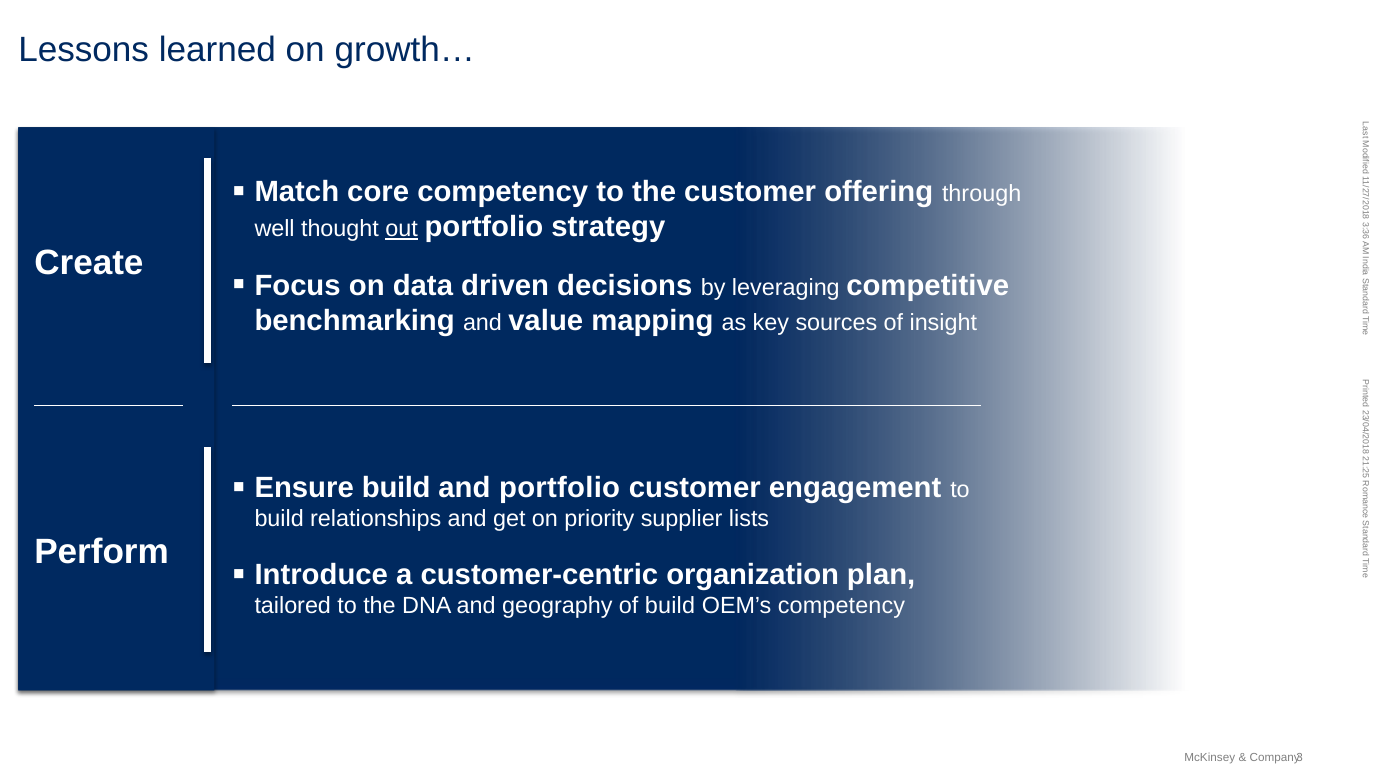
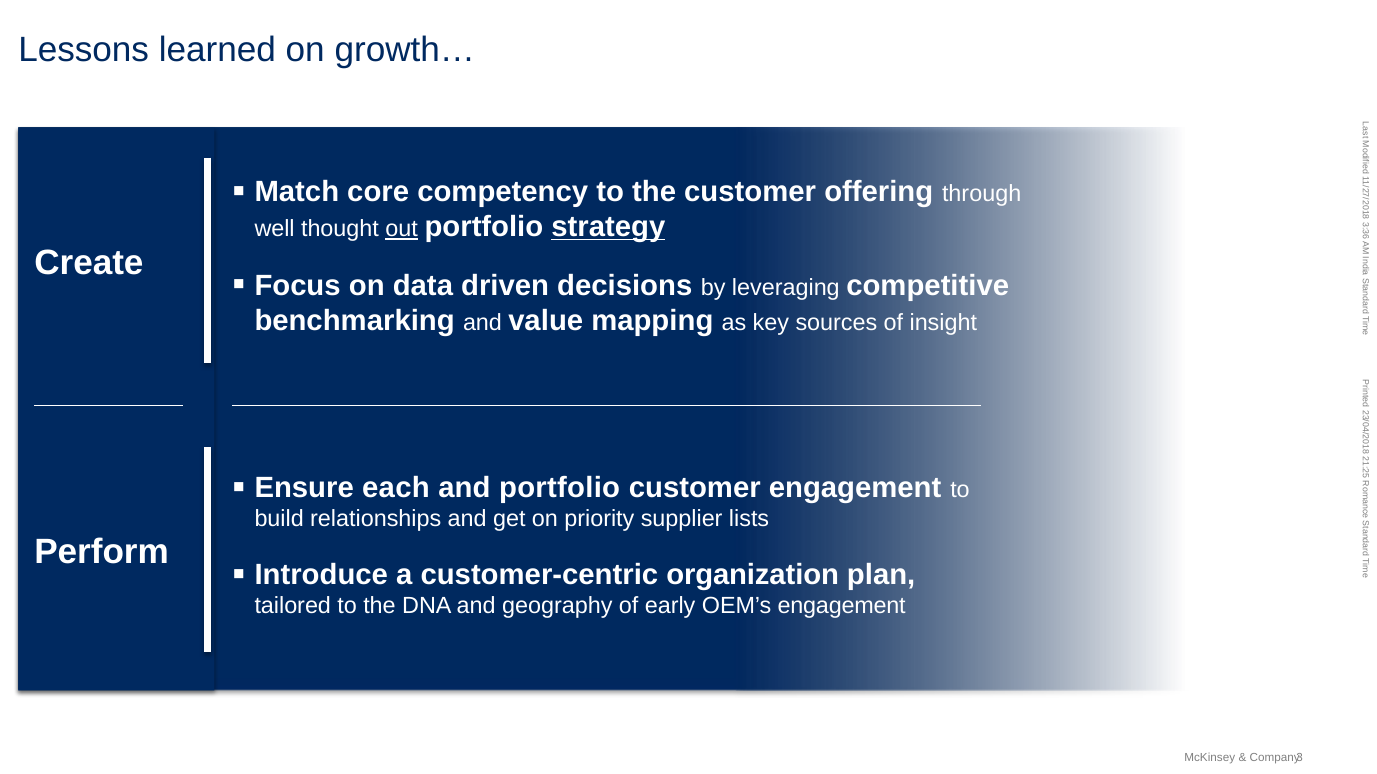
strategy underline: none -> present (608, 227)
Ensure build: build -> each (396, 488)
of build: build -> early (670, 606)
OEM’s competency: competency -> engagement (842, 606)
